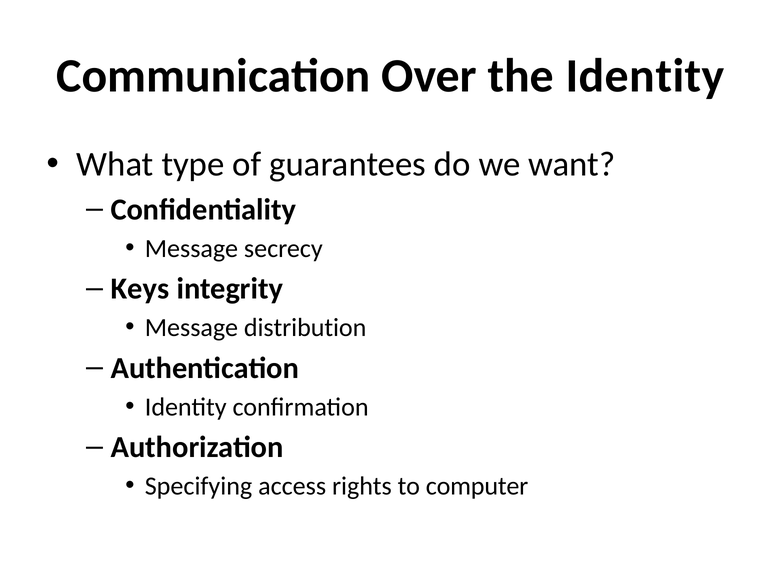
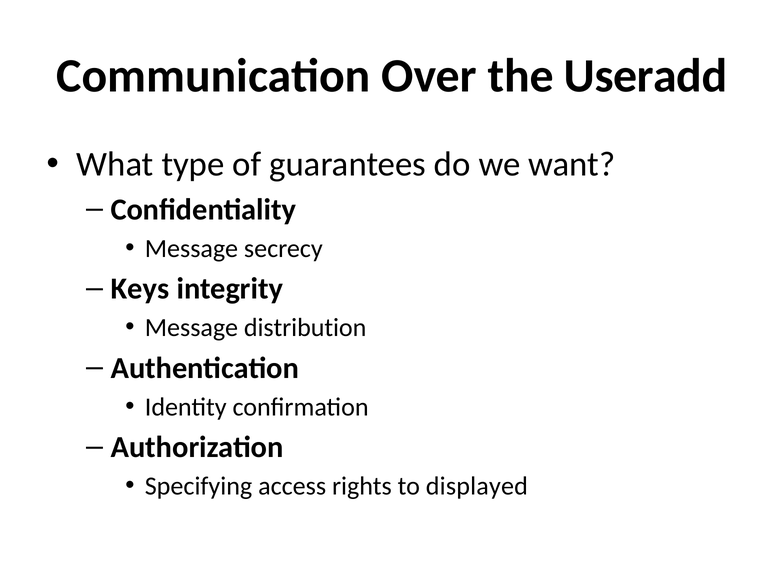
the Identity: Identity -> Useradd (646, 76)
computer: computer -> displayed (477, 486)
